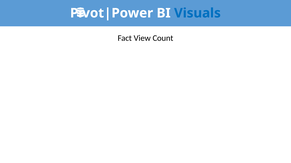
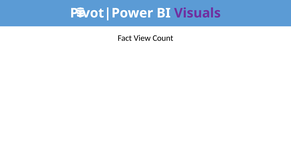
Visuals colour: blue -> purple (197, 13)
